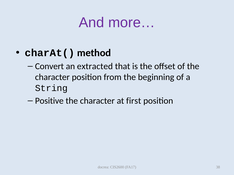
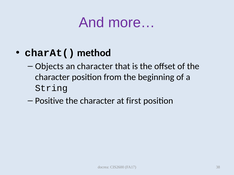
Convert: Convert -> Objects (49, 66)
an extracted: extracted -> character (95, 66)
